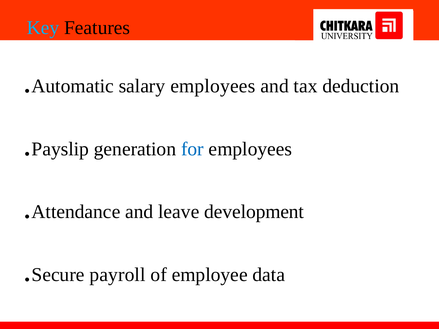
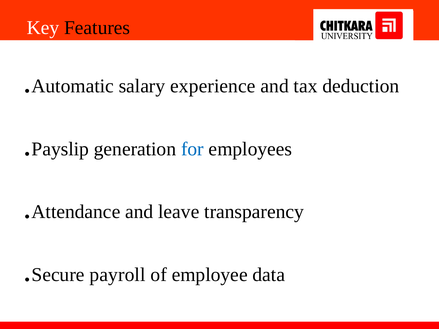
Key colour: light blue -> white (43, 28)
salary employees: employees -> experience (213, 86)
development: development -> transparency (254, 212)
